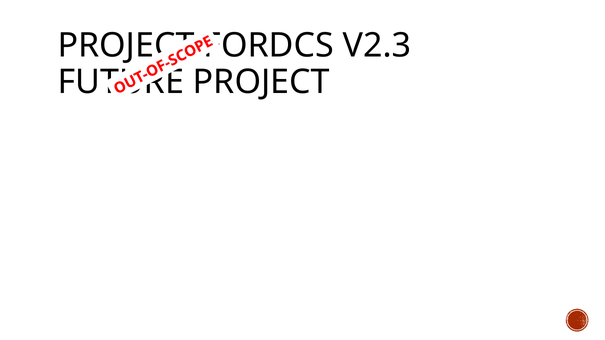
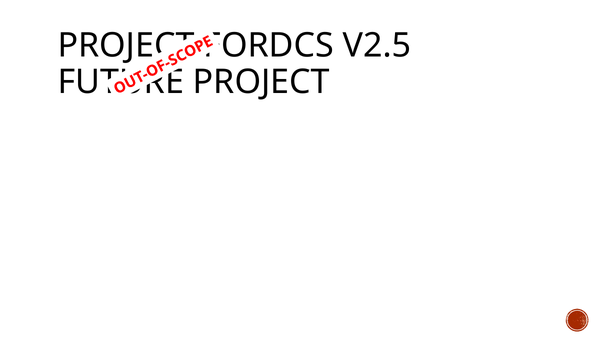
V2.3: V2.3 -> V2.5 (377, 45)
